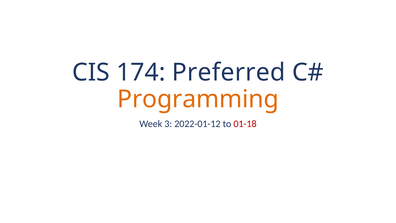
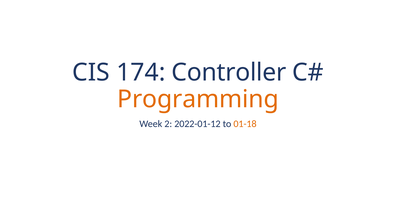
Preferred: Preferred -> Controller (229, 72)
3: 3 -> 2 (168, 124)
01-18 colour: red -> orange (245, 124)
